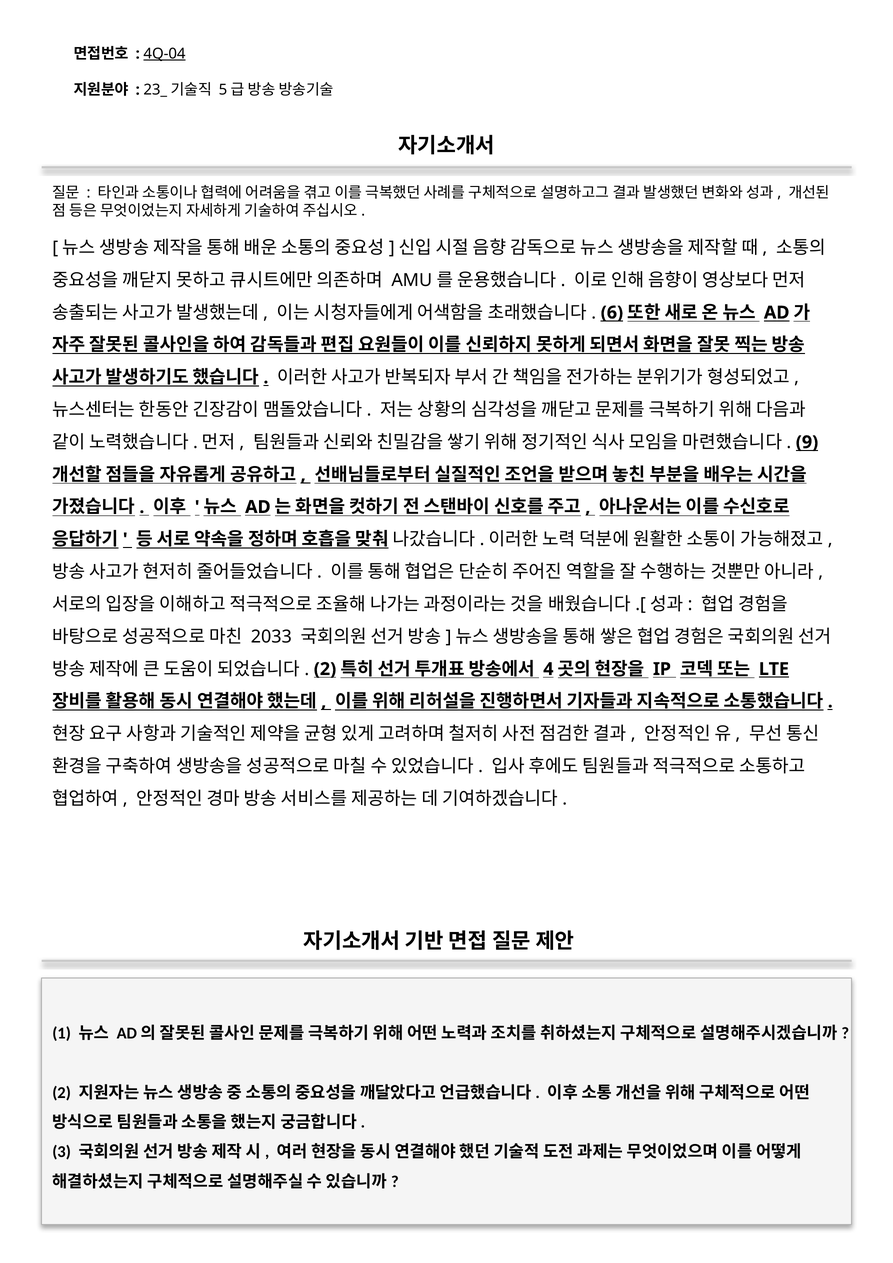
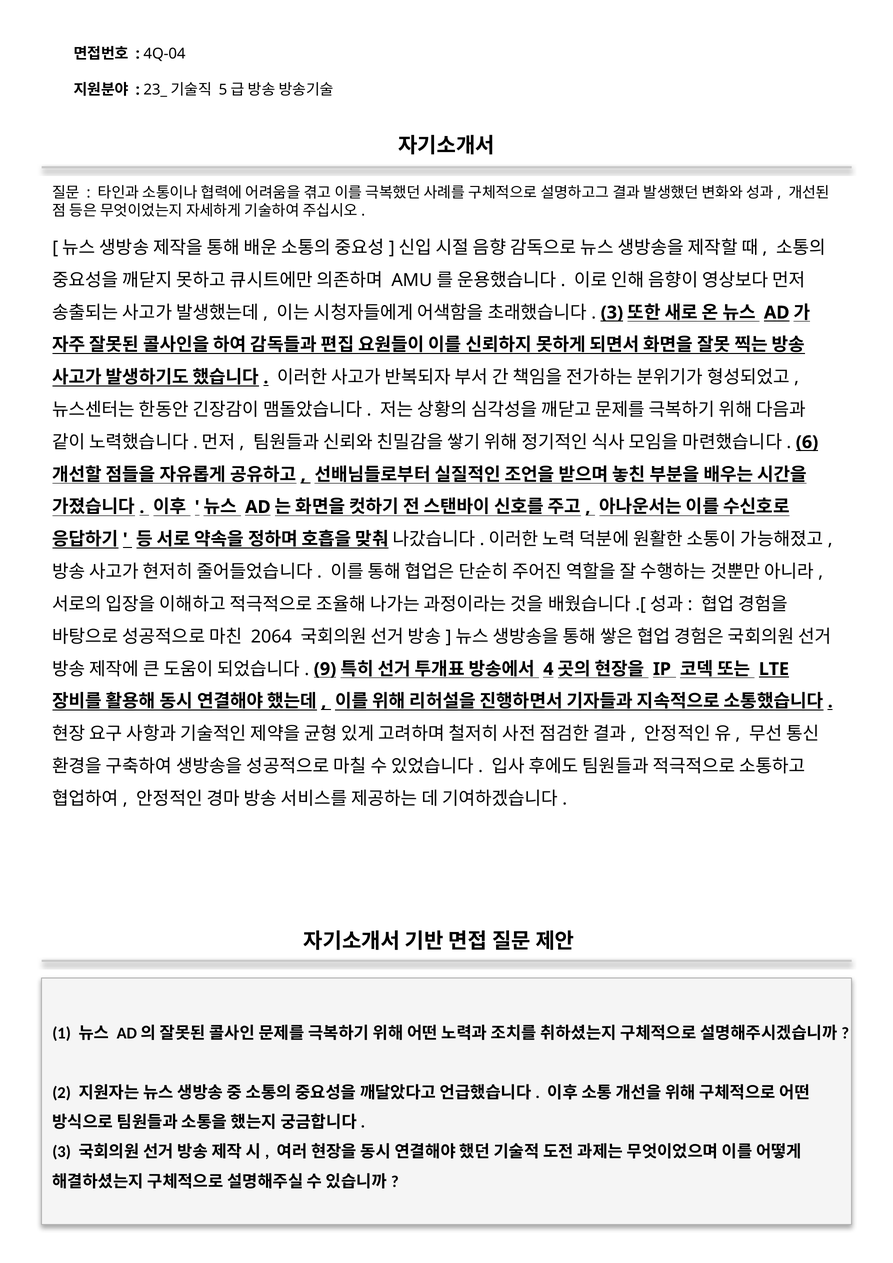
4Q-04 underline: present -> none (165, 54)
6: 6 -> 3 (612, 313)
9: 9 -> 6 (807, 442)
2033: 2033 -> 2064 (271, 637)
2: 2 -> 9 (325, 669)
